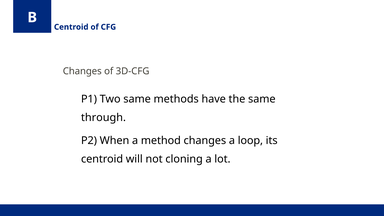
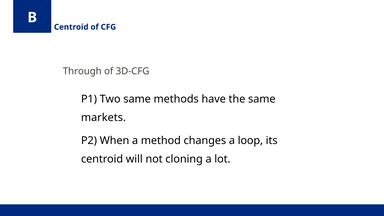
Changes: Changes -> Through (82, 71)
through: through -> markets (103, 117)
